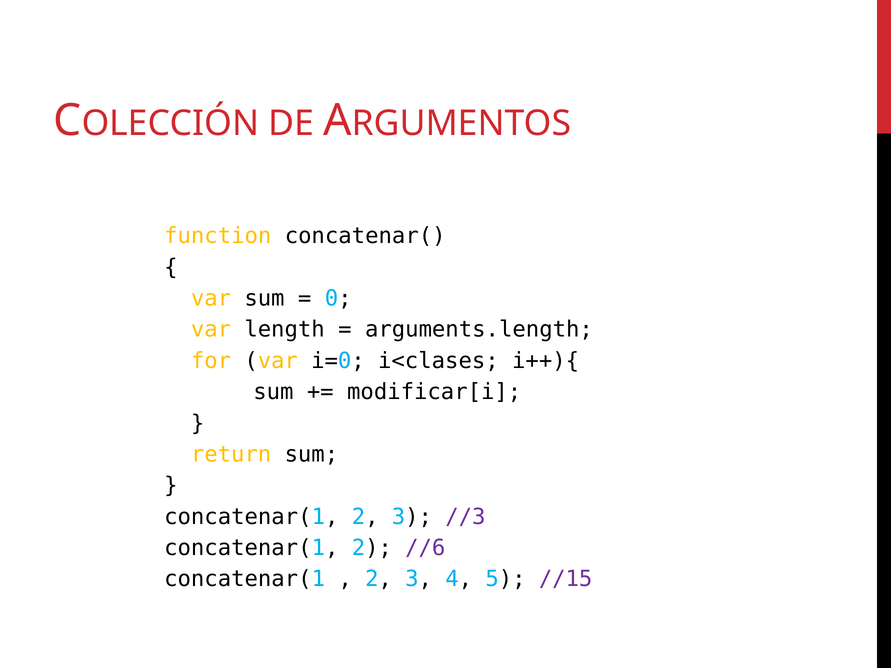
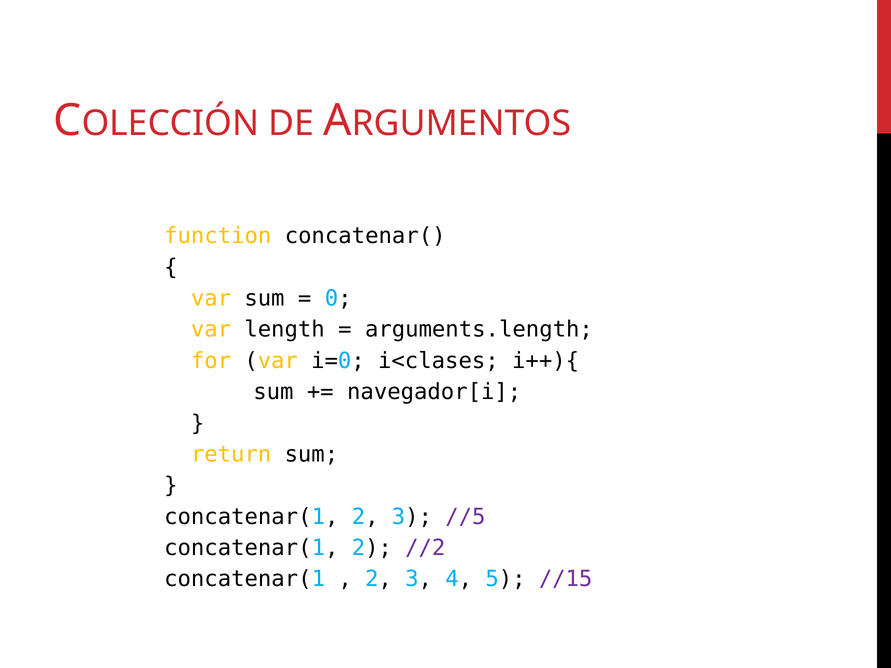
modificar[i: modificar[i -> navegador[i (434, 392)
//3: //3 -> //5 (465, 517)
//6: //6 -> //2 (425, 548)
